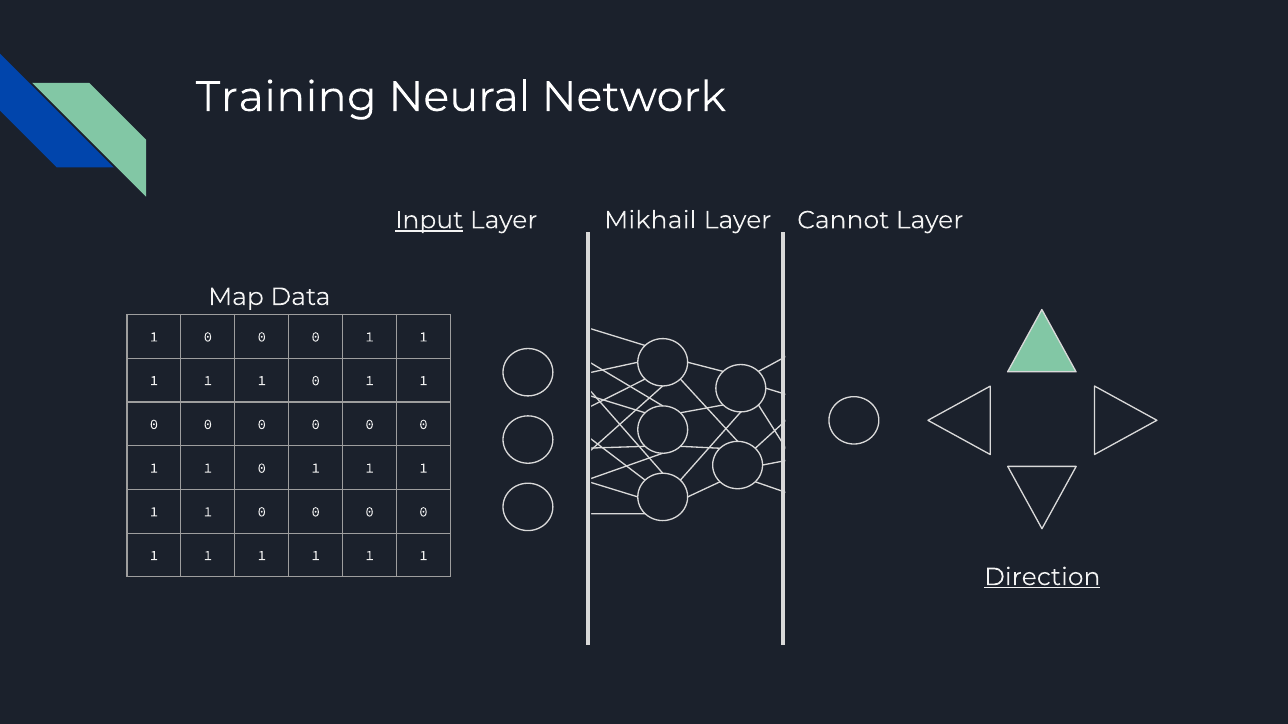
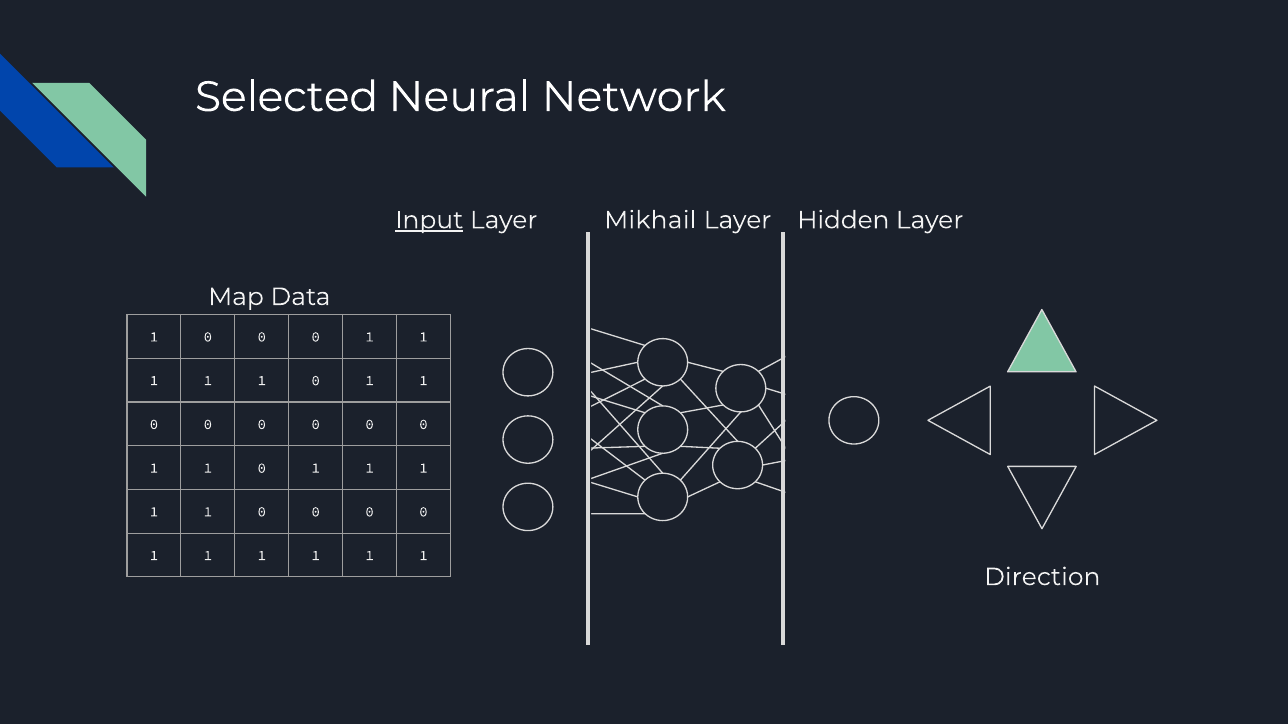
Training: Training -> Selected (287, 97)
Cannot: Cannot -> Hidden (843, 220)
Direction underline: present -> none (1042, 577)
